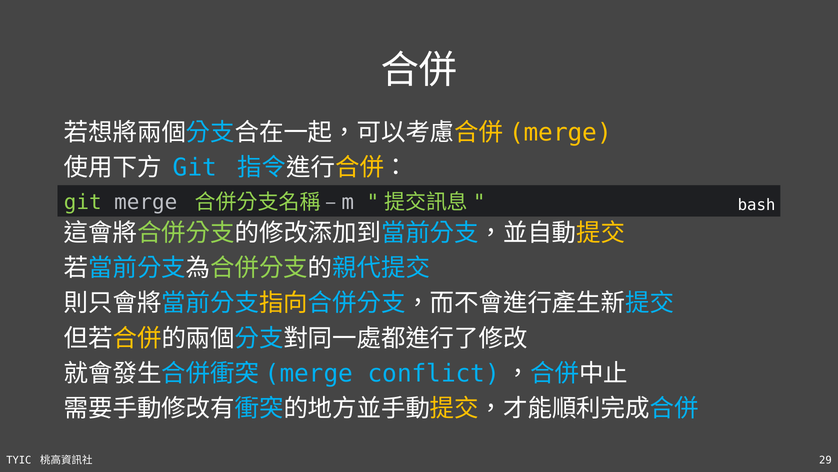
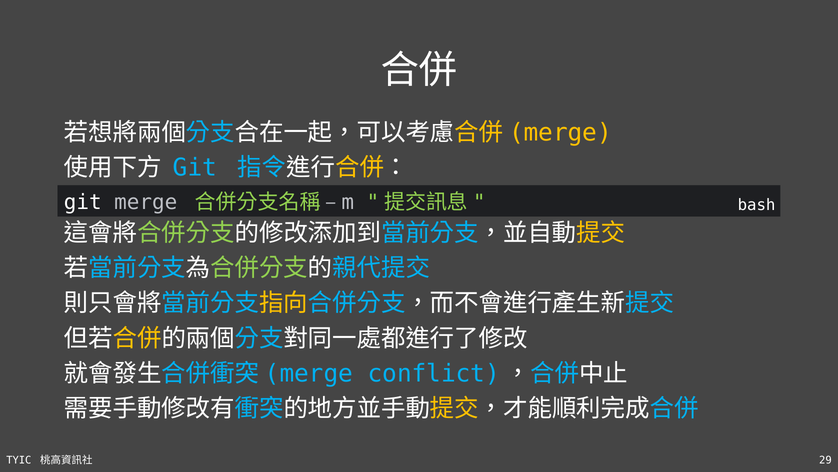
git colour: light green -> white (83, 202)
